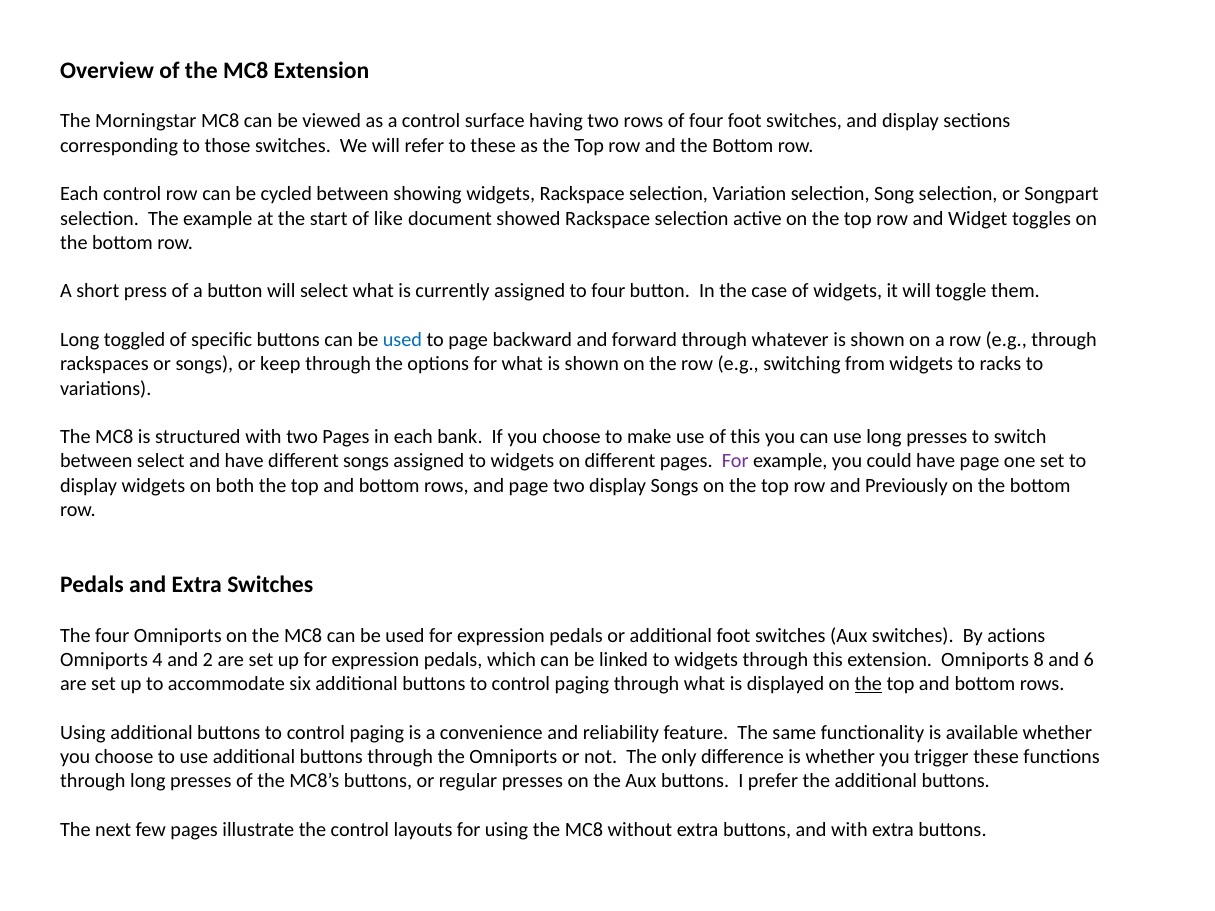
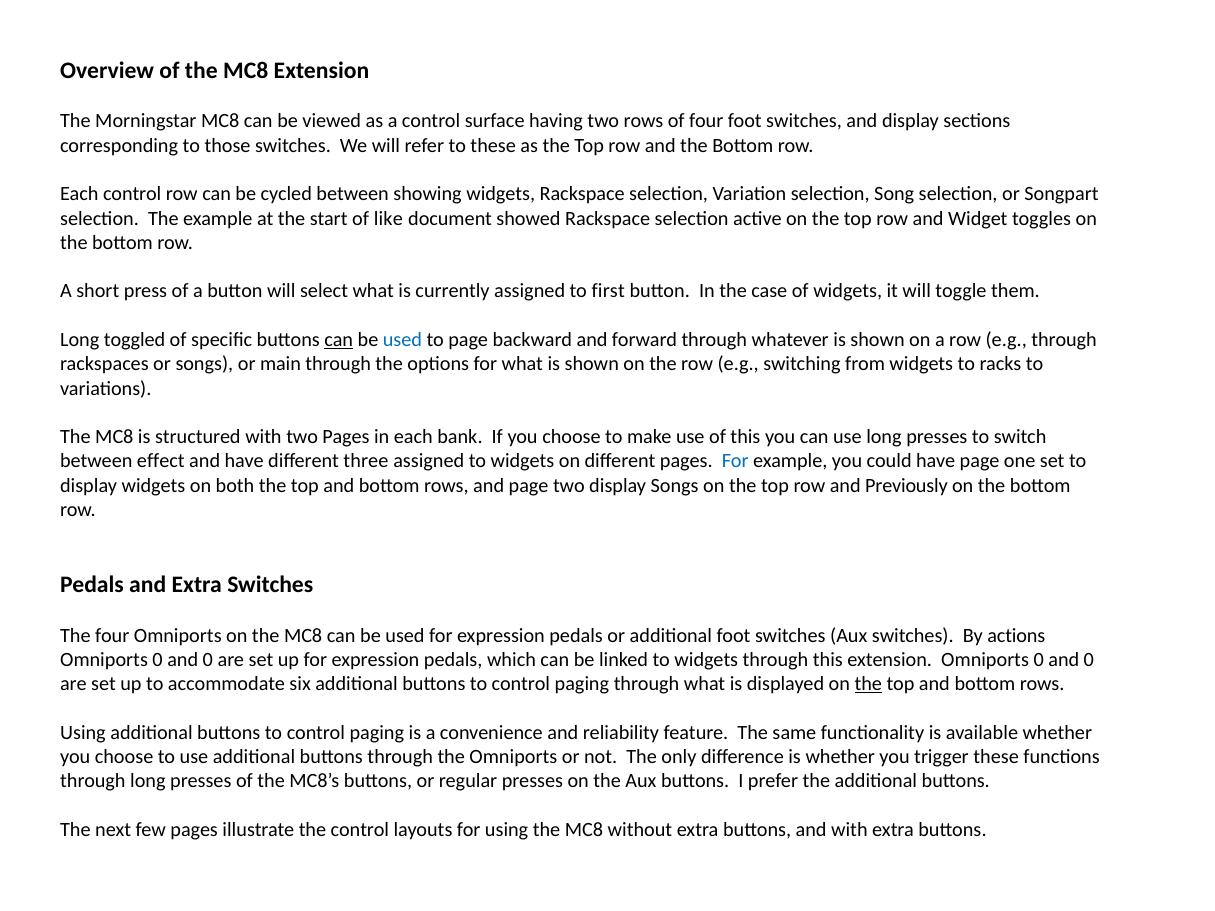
to four: four -> first (608, 291)
can underline: none -> present (339, 340)
keep: keep -> main (280, 364)
between select: select -> effect (161, 461)
different songs: songs -> three (366, 461)
For colour: purple -> blue (735, 461)
4: 4 -> 0 (157, 660)
2: 2 -> 0 (208, 660)
extension Omniports 8: 8 -> 0 (1039, 660)
6: 6 -> 0 (1089, 660)
